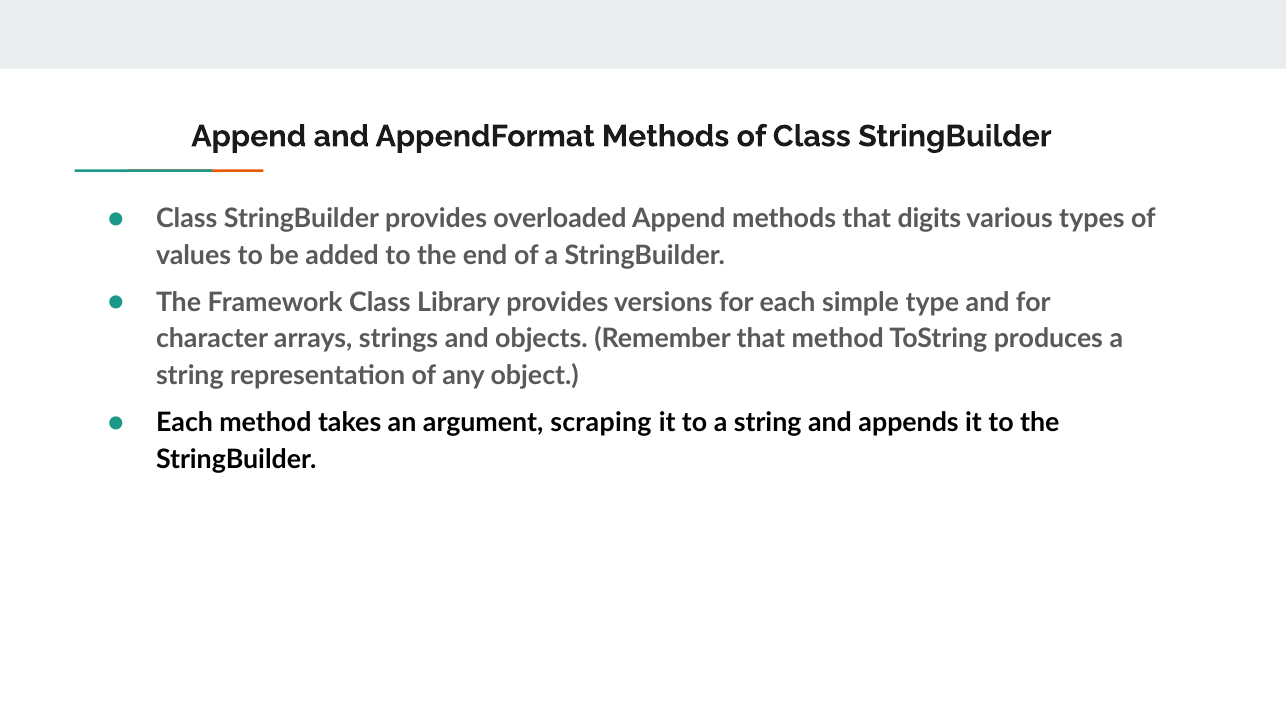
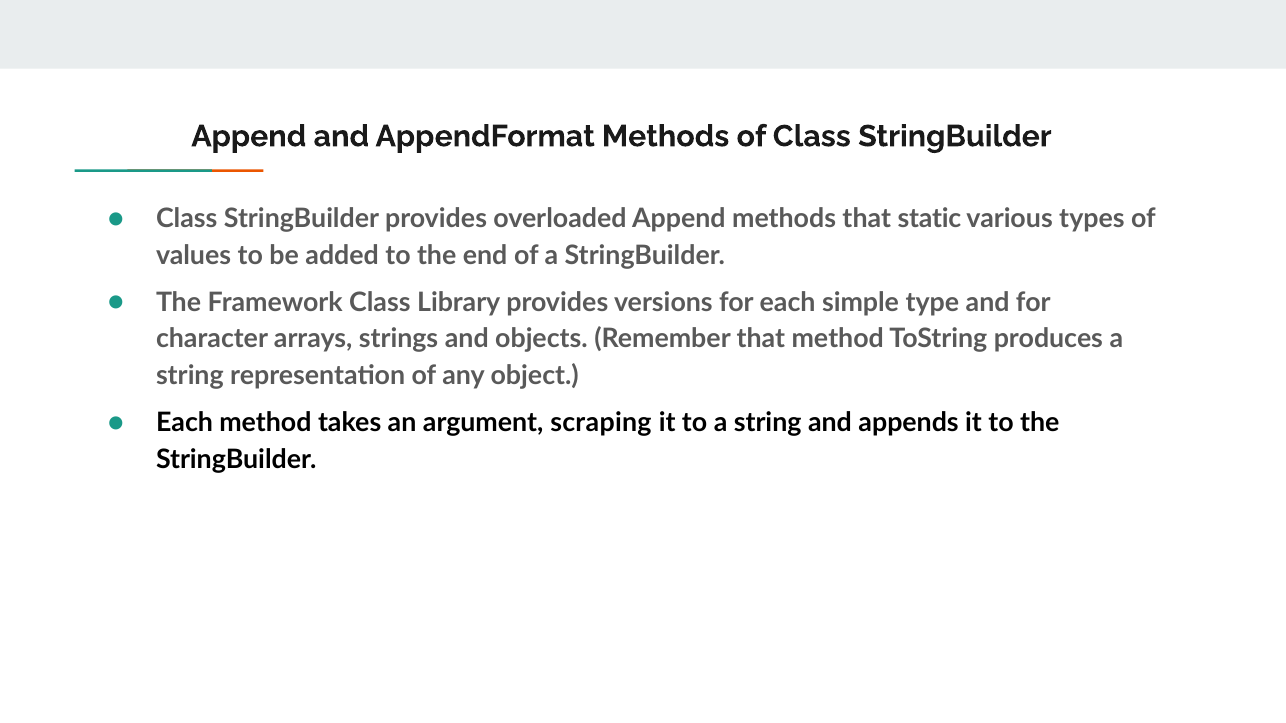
digits: digits -> static (929, 219)
